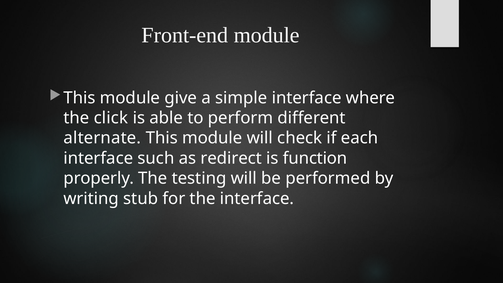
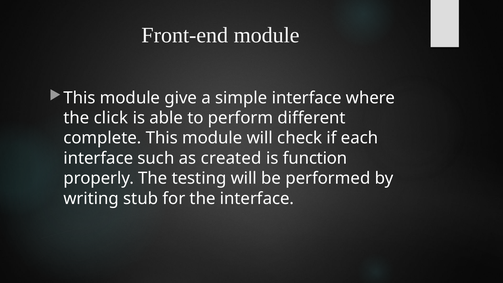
alternate: alternate -> complete (102, 138)
redirect: redirect -> created (231, 158)
